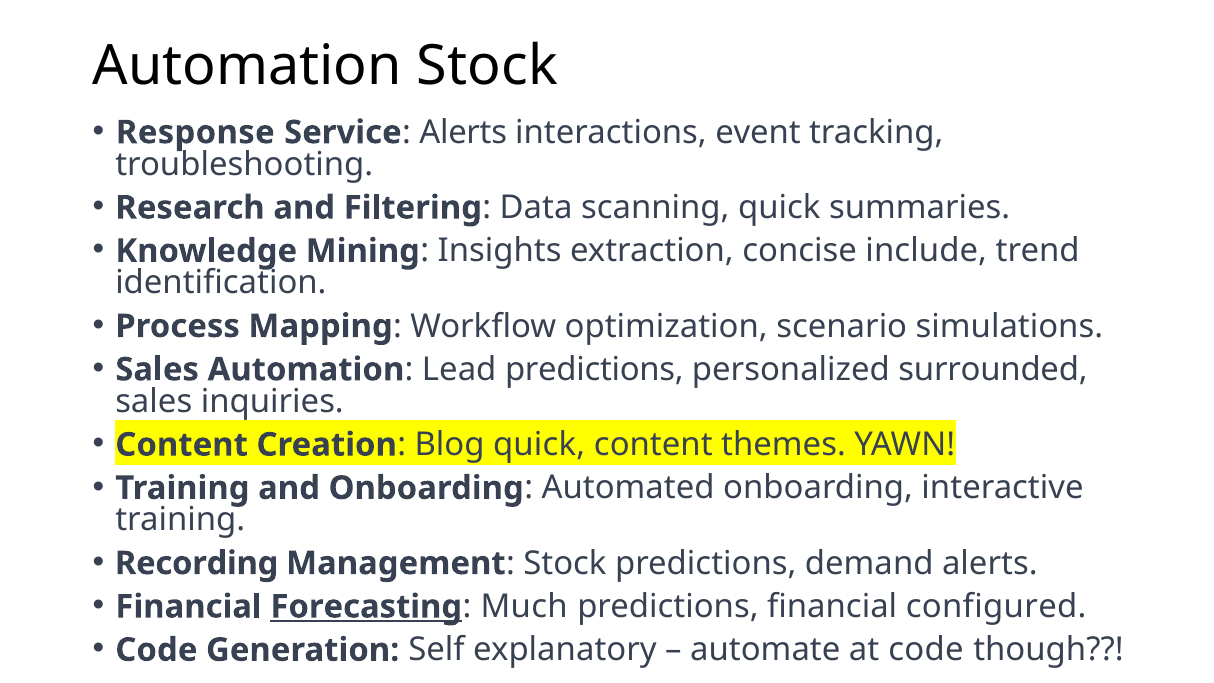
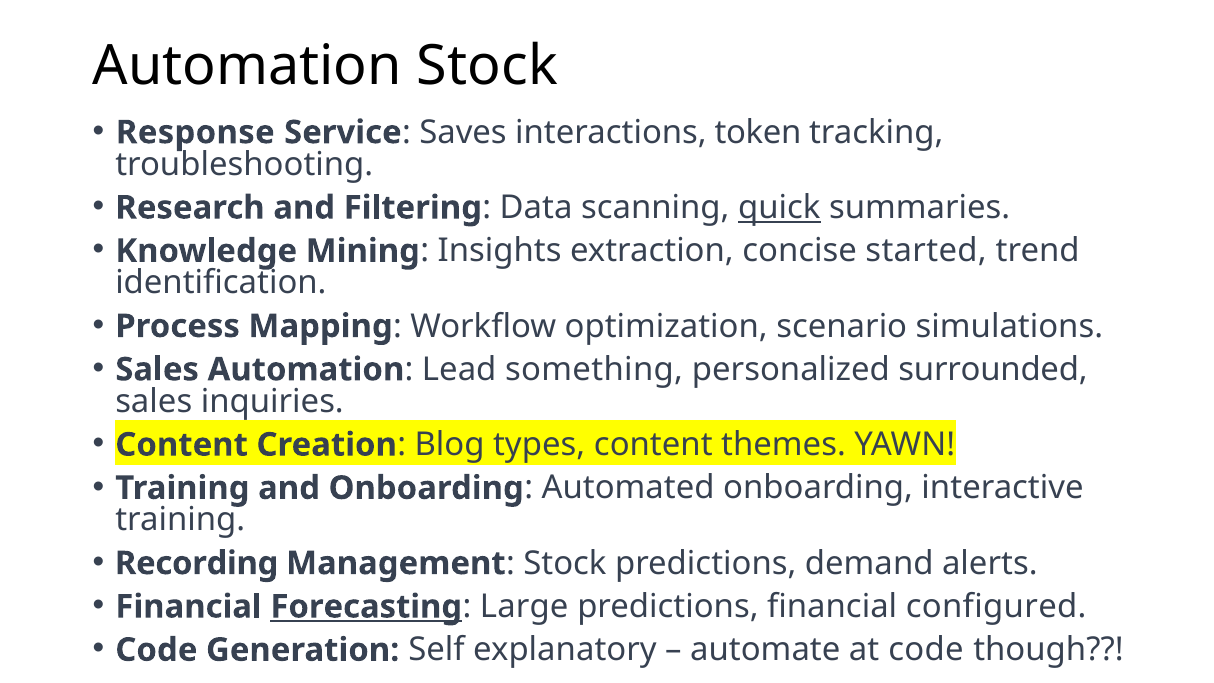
Alerts: Alerts -> Saves (463, 132)
event: event -> token (758, 132)
quick underline: none -> present (779, 208)
include: include -> started (926, 251)
Lead predictions: predictions -> something (594, 369)
Blog quick: quick -> types (539, 445)
Much: Much -> Large (524, 607)
